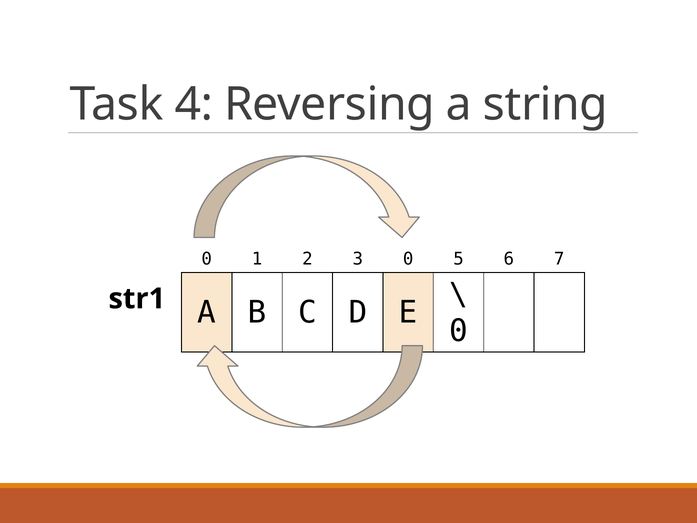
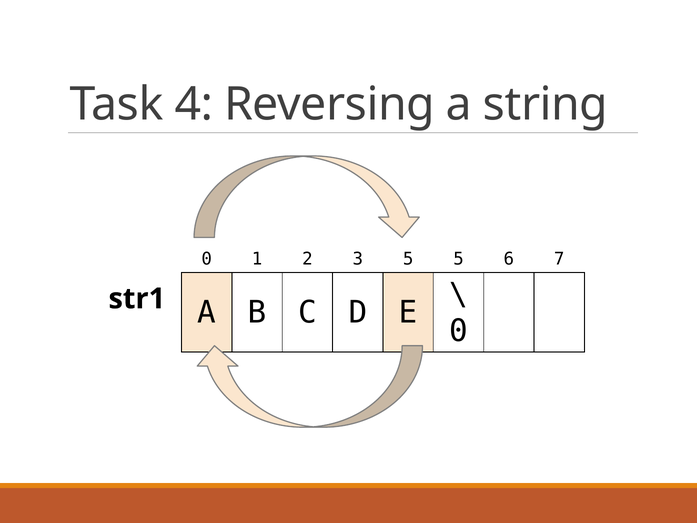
3 0: 0 -> 5 (408, 259)
